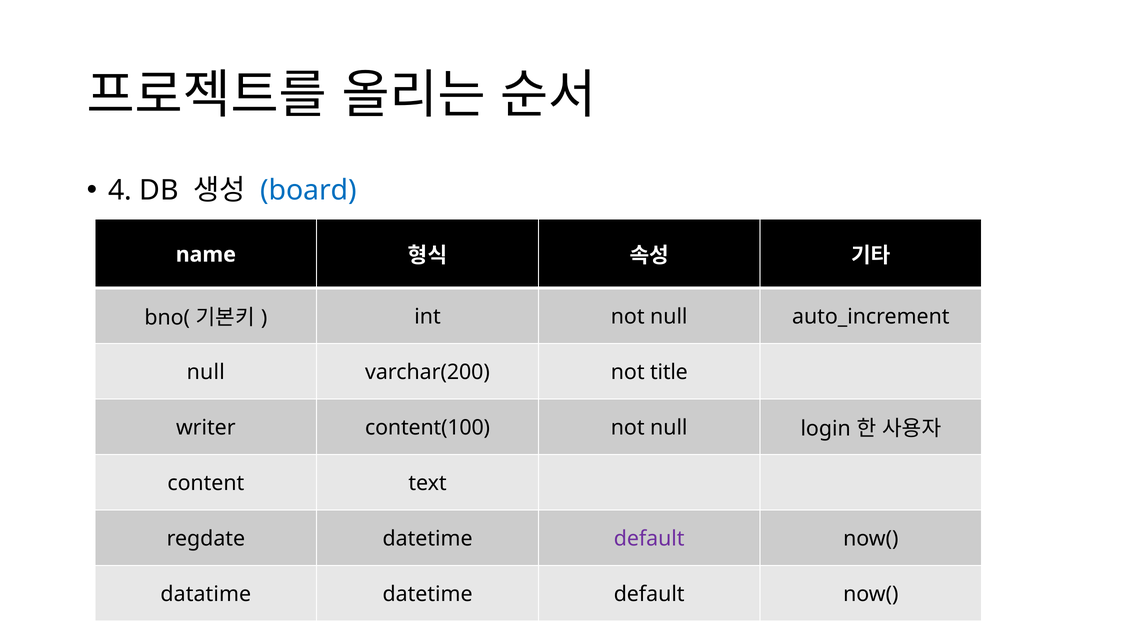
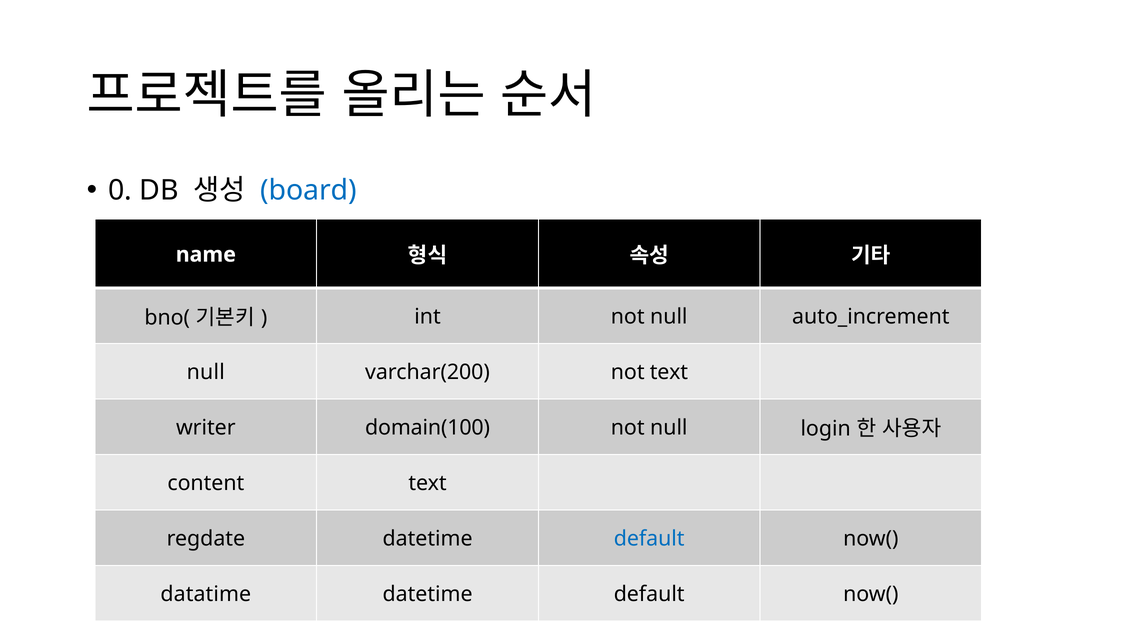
4: 4 -> 0 (120, 190)
not title: title -> text (669, 372)
content(100: content(100 -> domain(100 (428, 428)
default colour: purple -> blue (649, 539)
